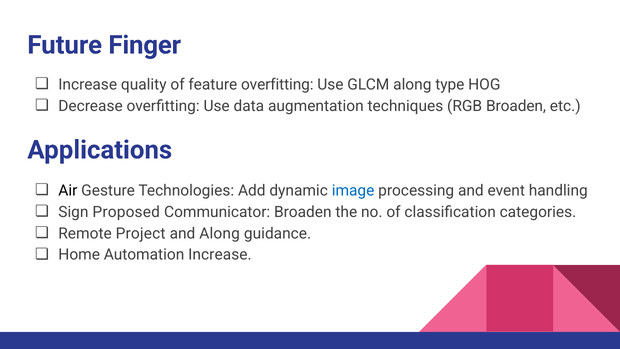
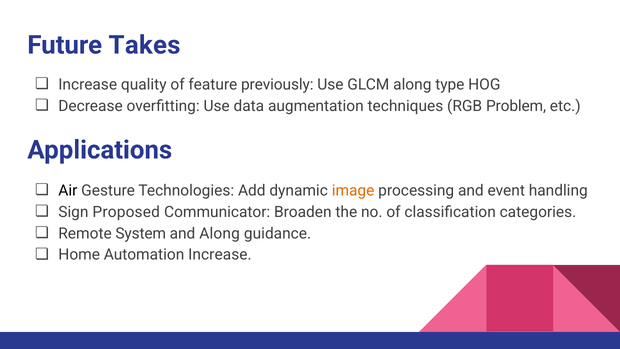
Finger: Finger -> Takes (145, 45)
feature overfitting: overfitting -> previously (277, 85)
RGB Broaden: Broaden -> Problem (516, 106)
image colour: blue -> orange (353, 190)
Project: Project -> System (141, 233)
